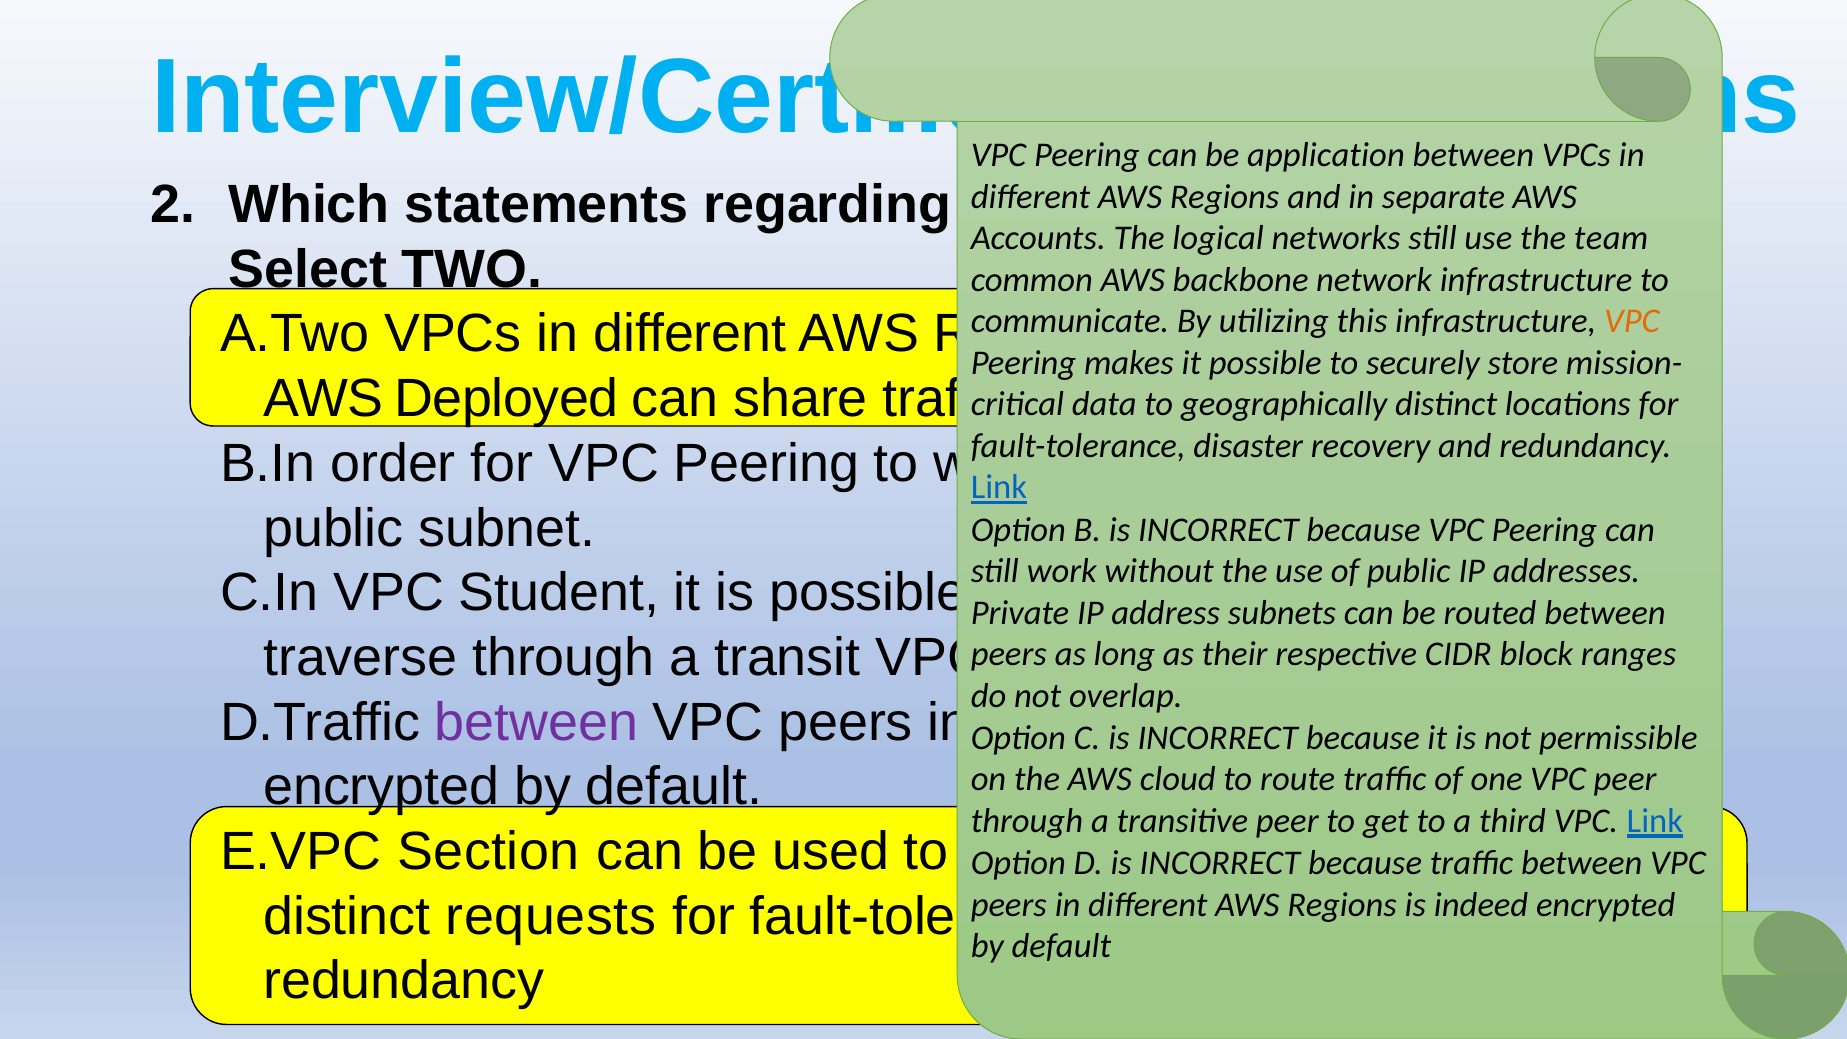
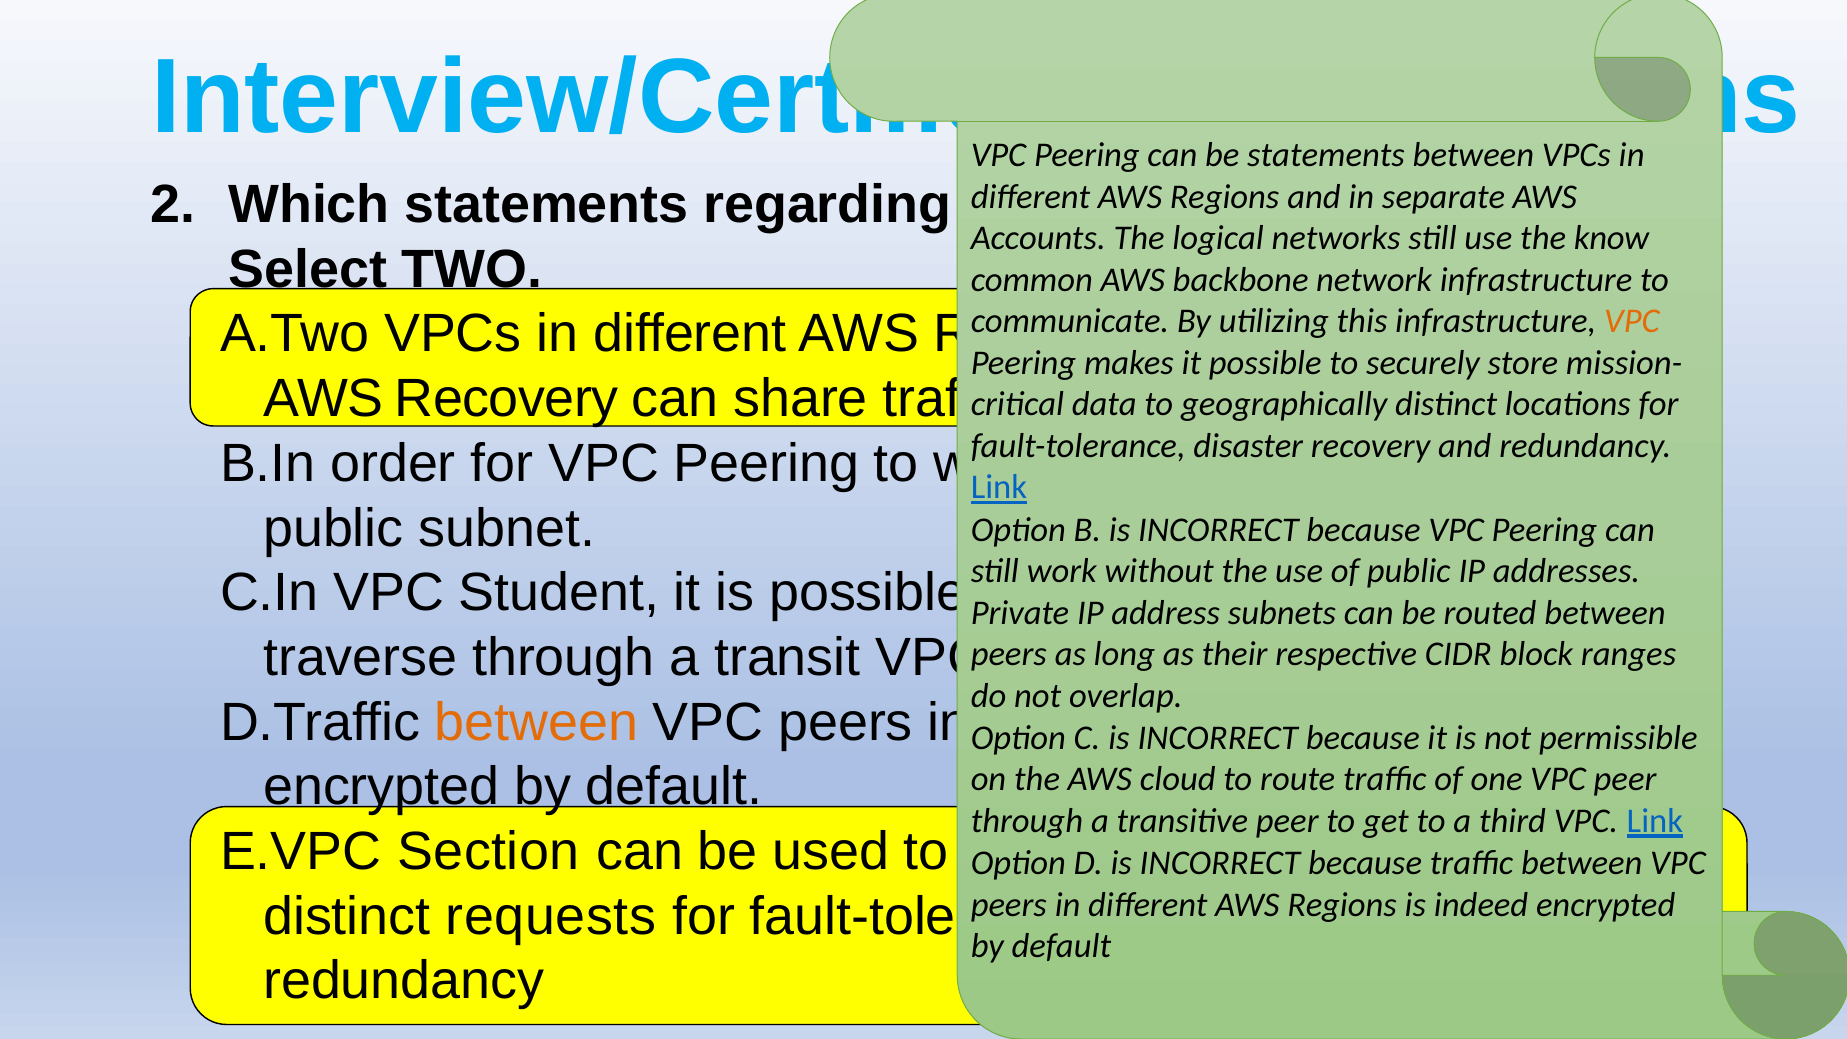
application: application -> statements (1326, 155)
team: team -> know (1611, 238)
AWS Deployed: Deployed -> Recovery (507, 399)
between colour: purple -> orange (537, 722)
